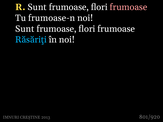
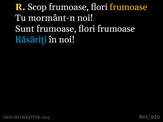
R Sunt: Sunt -> Scop (37, 7)
frumoase colour: pink -> yellow (128, 7)
frumoase-n: frumoase-n -> mormânt-n (52, 18)
